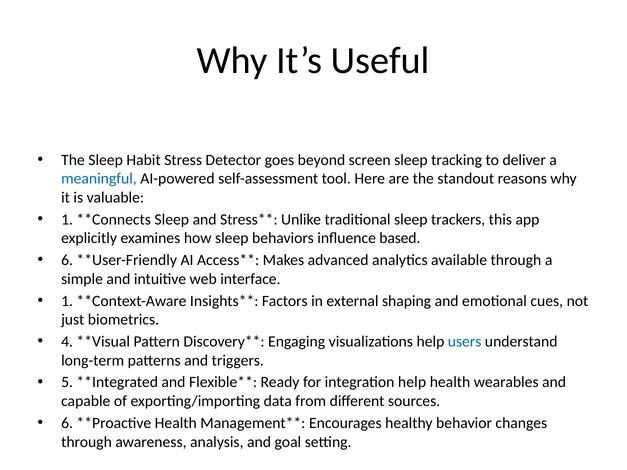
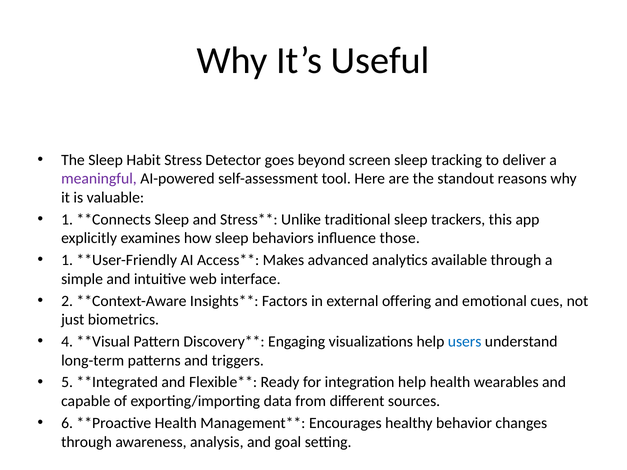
meaningful colour: blue -> purple (99, 179)
based: based -> those (400, 238)
6: 6 -> 1 (67, 260)
1: 1 -> 2 (67, 301)
shaping: shaping -> offering (407, 301)
